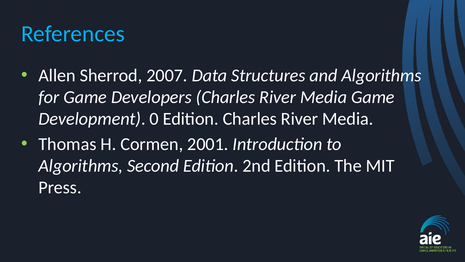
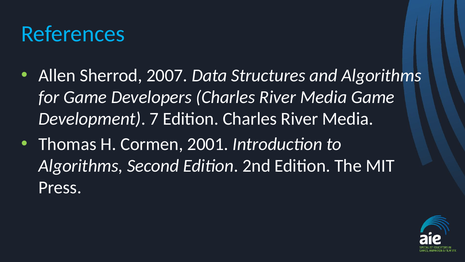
0: 0 -> 7 (154, 119)
